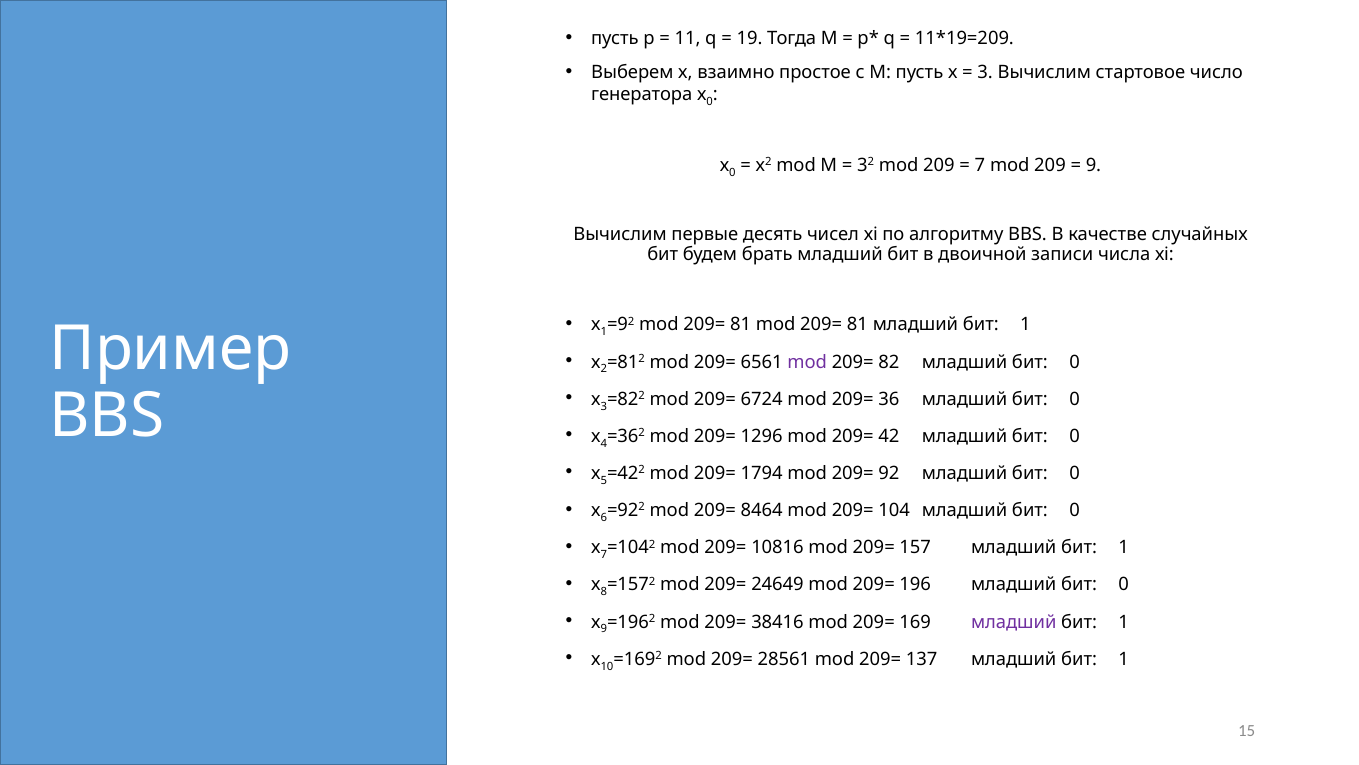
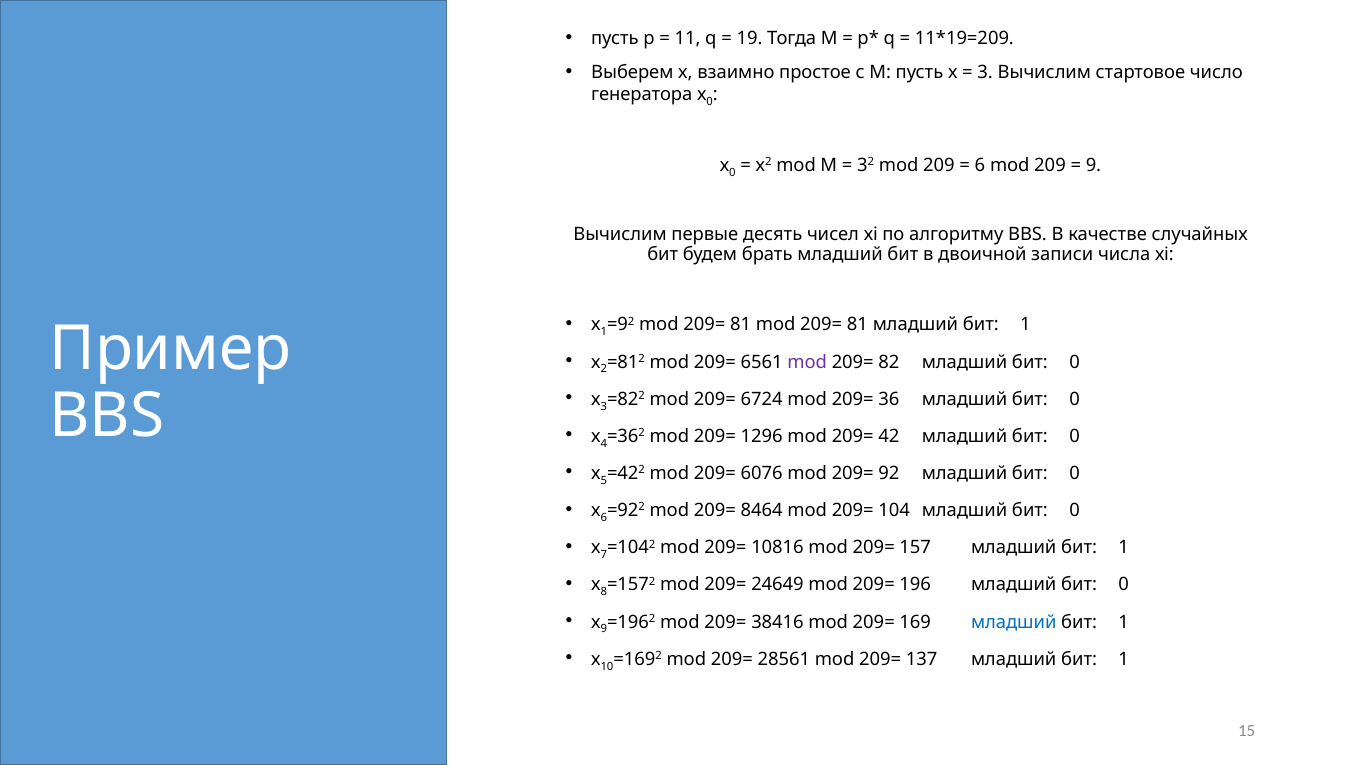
7: 7 -> 6 (980, 165)
1794: 1794 -> 6076 (762, 473)
младший colour: purple -> blue (1014, 622)
